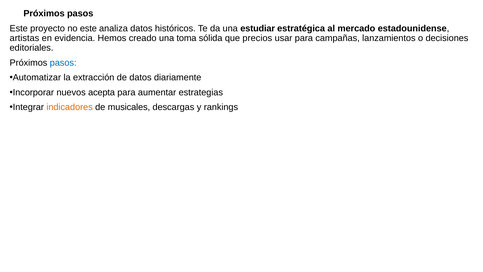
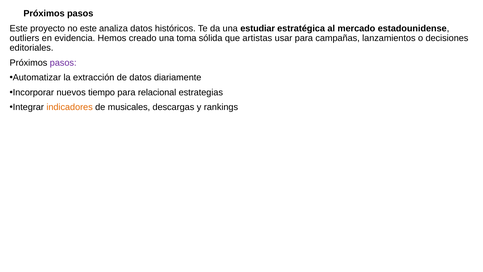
artistas: artistas -> outliers (24, 38)
precios: precios -> artistas (257, 38)
pasos colour: blue -> purple (63, 63)
acepta: acepta -> tiempo (102, 92)
aumentar: aumentar -> relacional (157, 92)
